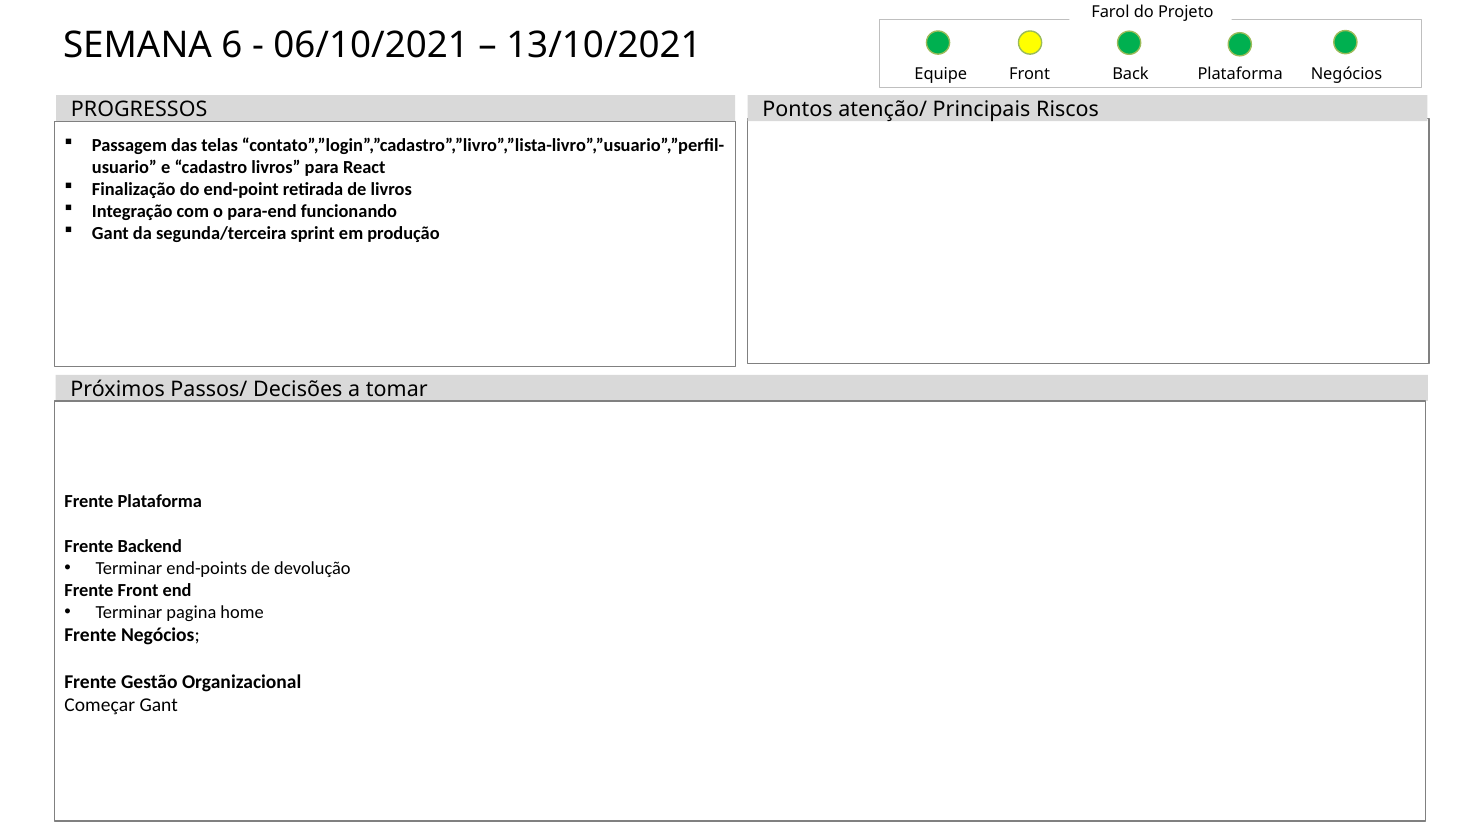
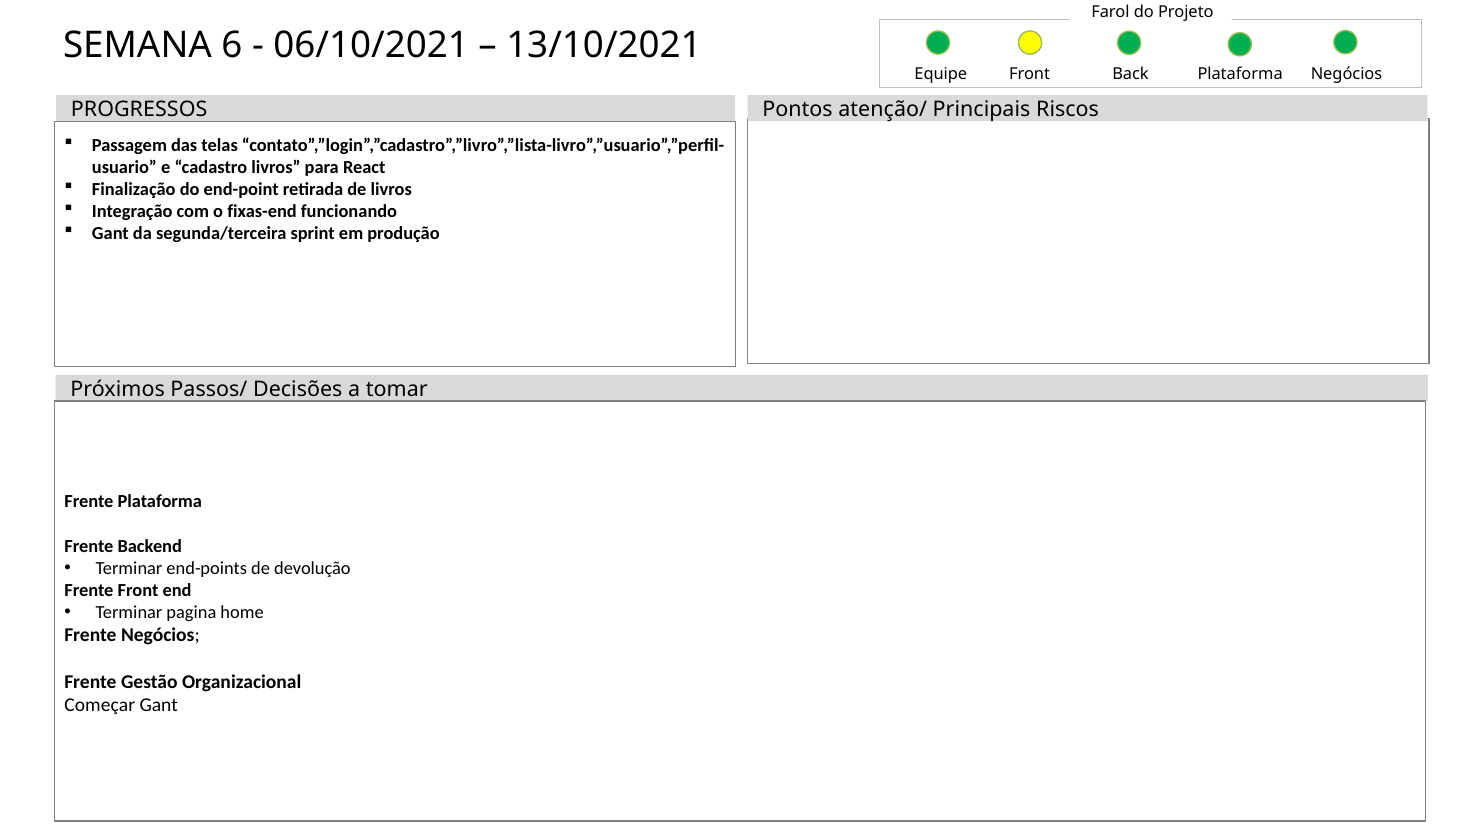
para-end: para-end -> fixas-end (262, 212)
